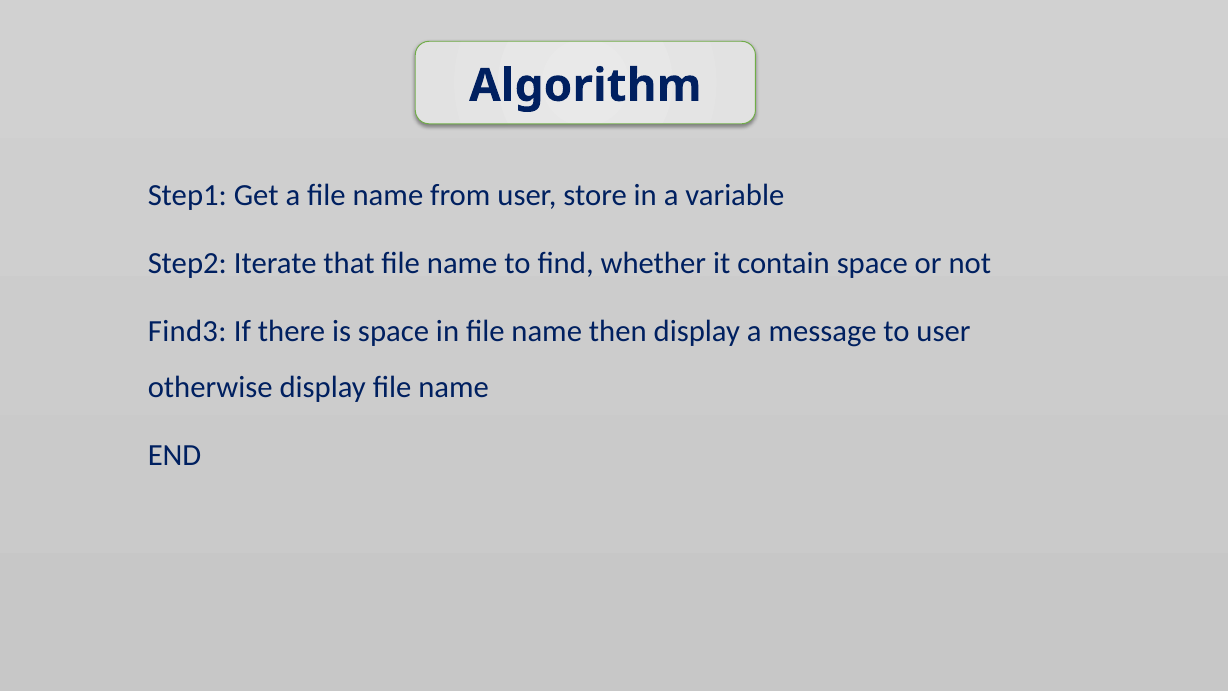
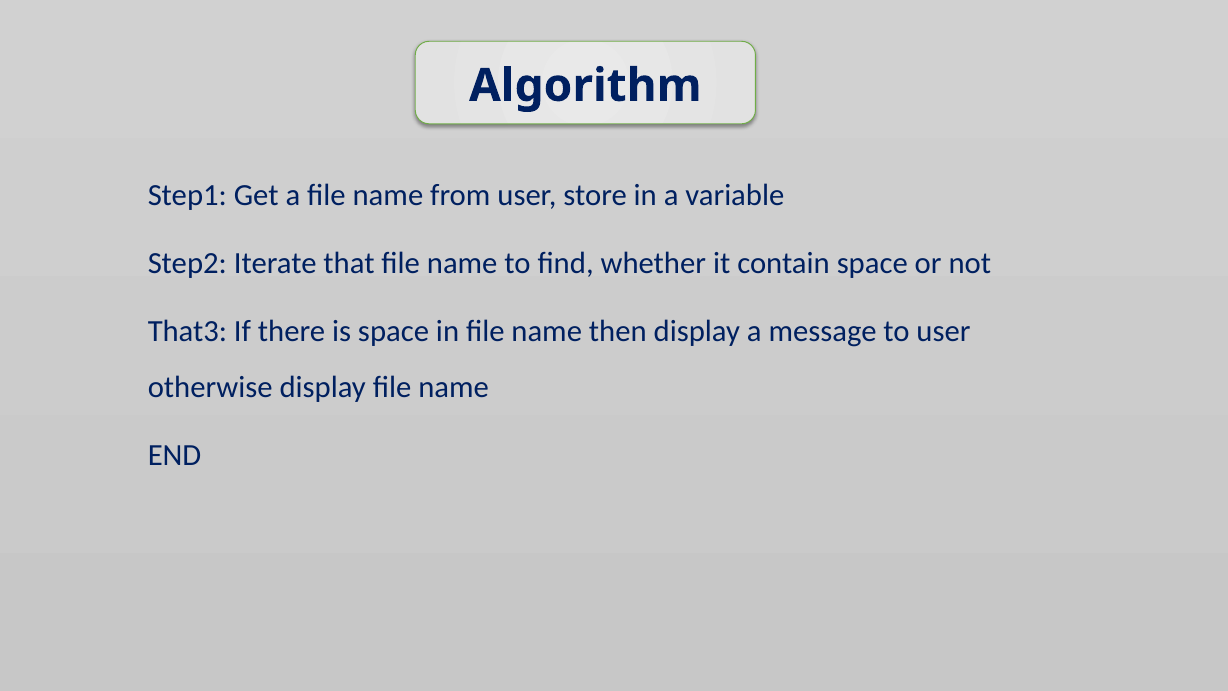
Find3: Find3 -> That3 (187, 332)
